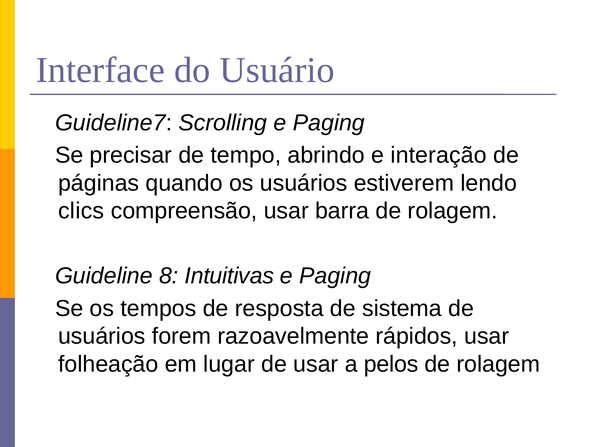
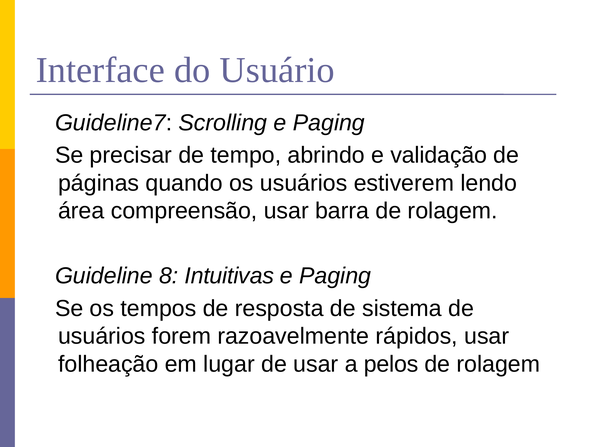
interação: interação -> validação (439, 155)
clics: clics -> área (81, 211)
